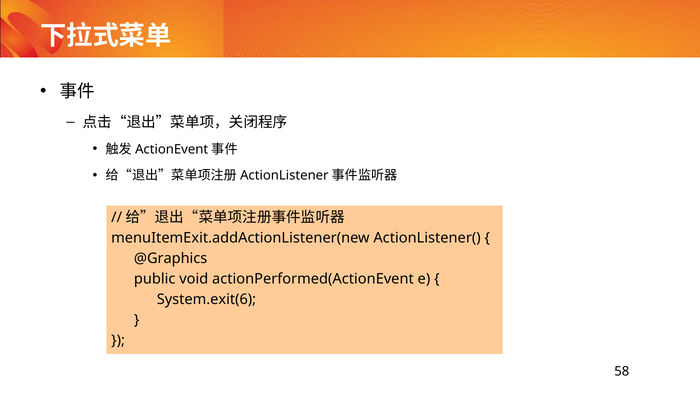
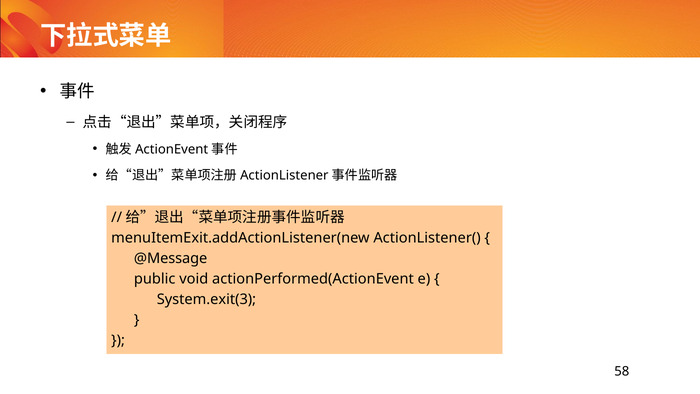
@Graphics: @Graphics -> @Message (171, 258)
System.exit(6: System.exit(6 -> System.exit(3 (206, 299)
